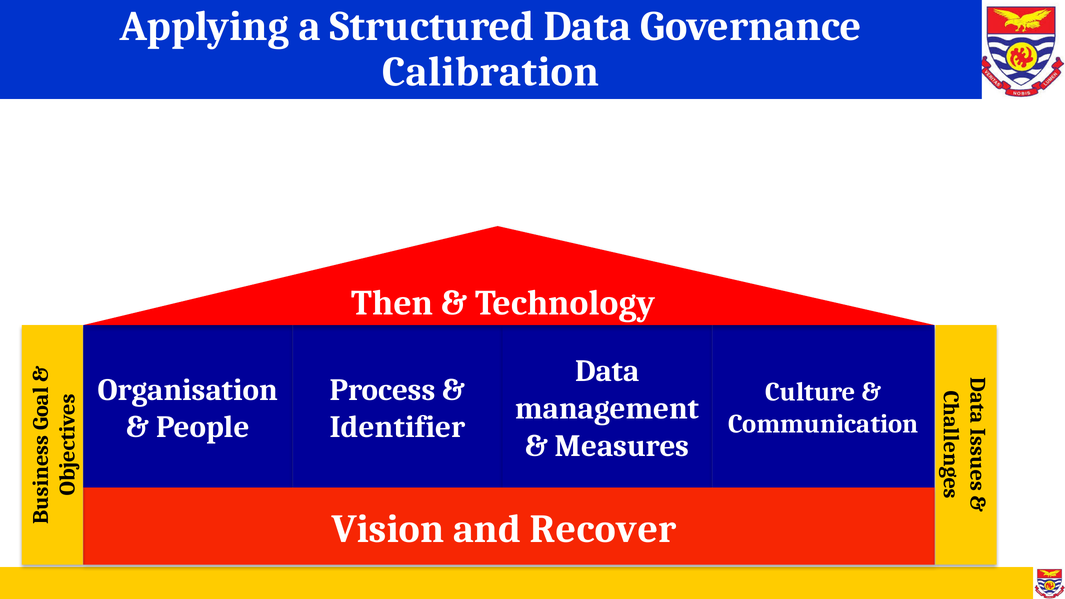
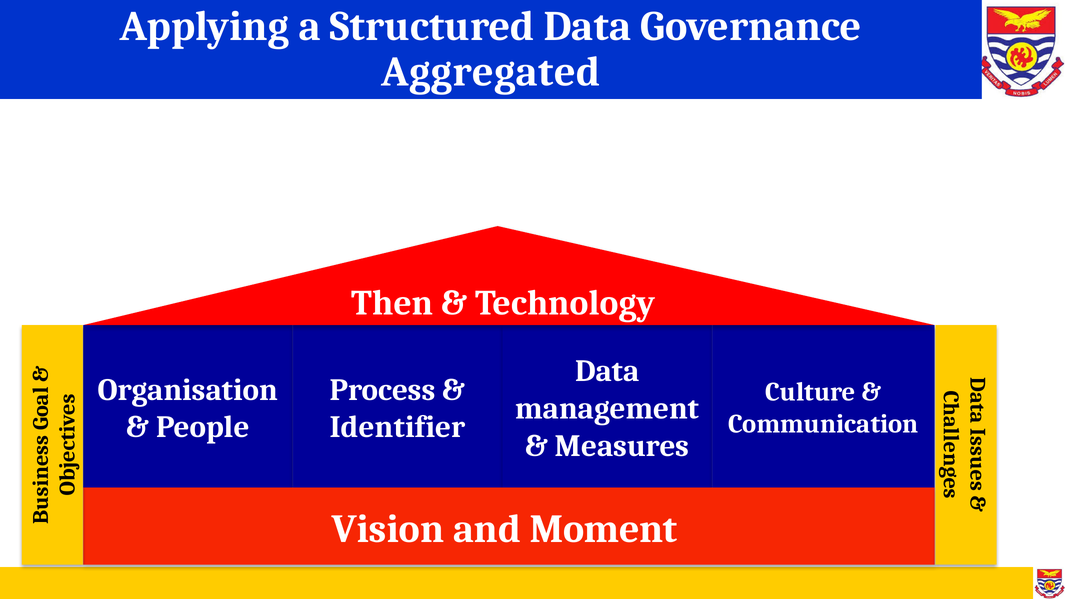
Calibration: Calibration -> Aggregated (491, 72)
Recover: Recover -> Moment (604, 529)
